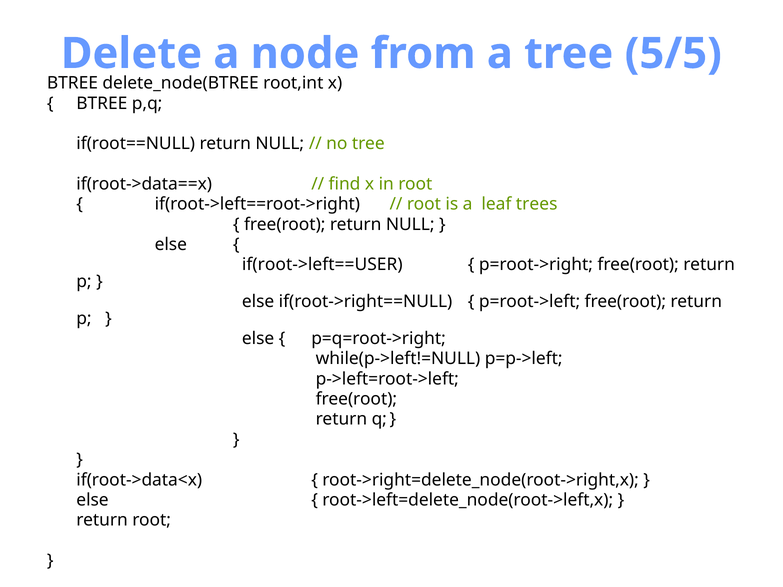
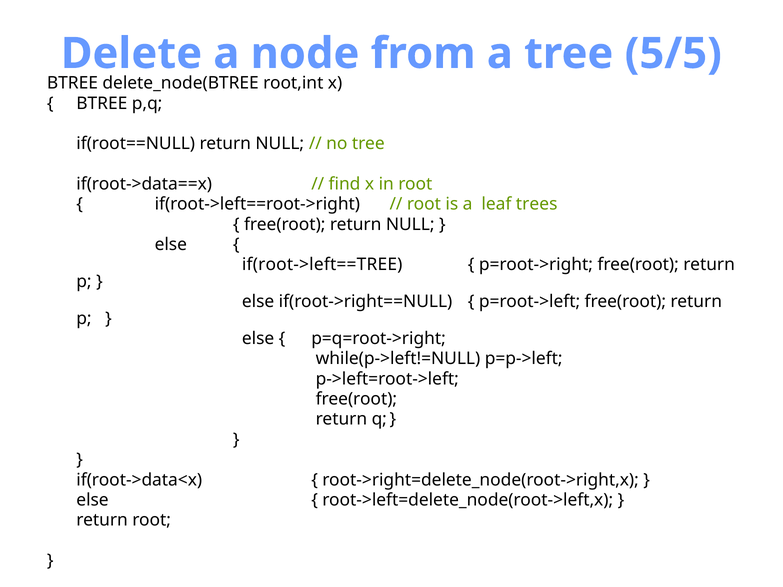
if(root->left==USER: if(root->left==USER -> if(root->left==TREE (322, 265)
